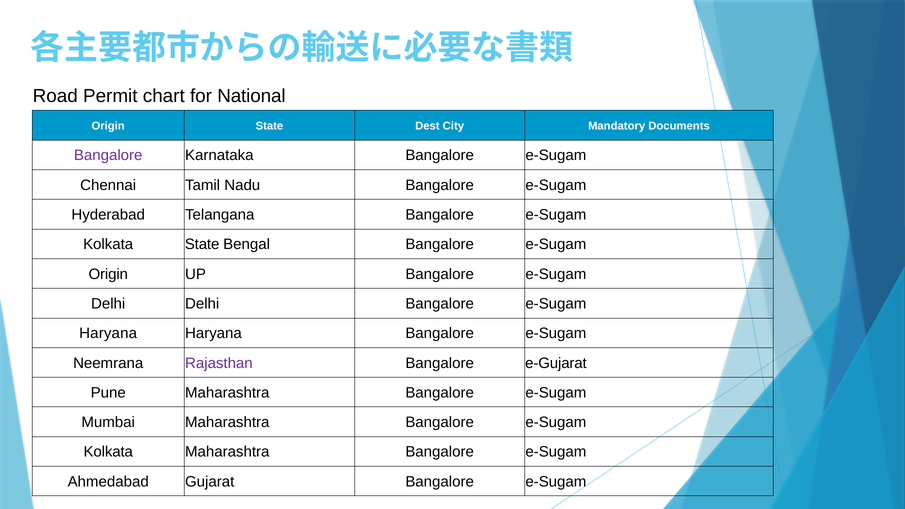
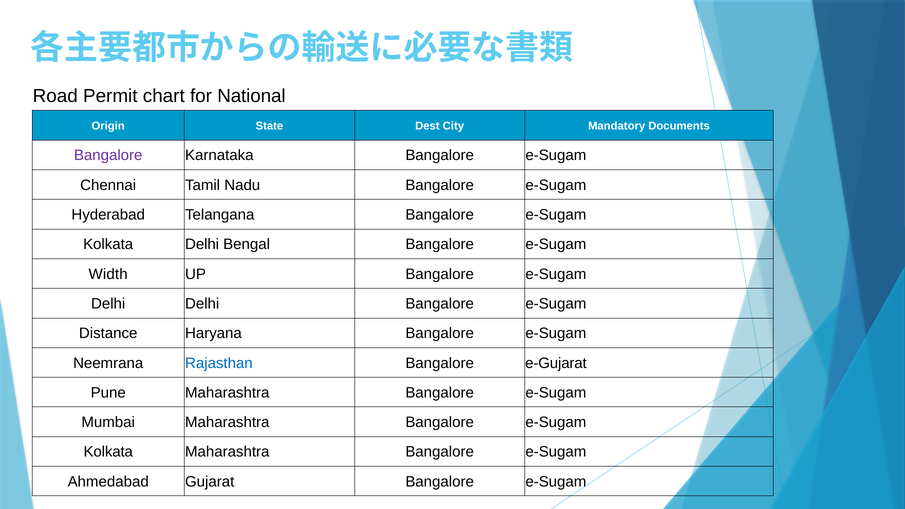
Kolkata State: State -> Delhi (202, 244)
Origin: Origin -> Width (108, 274)
Haryana: Haryana -> Distance (108, 333)
Rajasthan colour: purple -> blue (219, 363)
